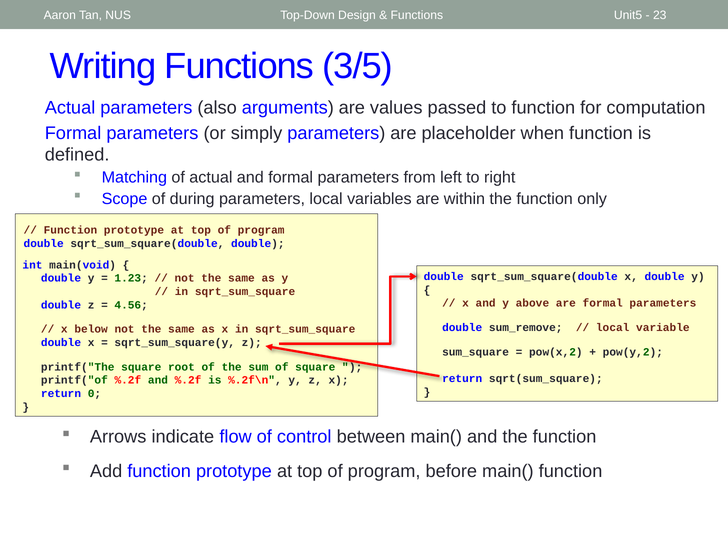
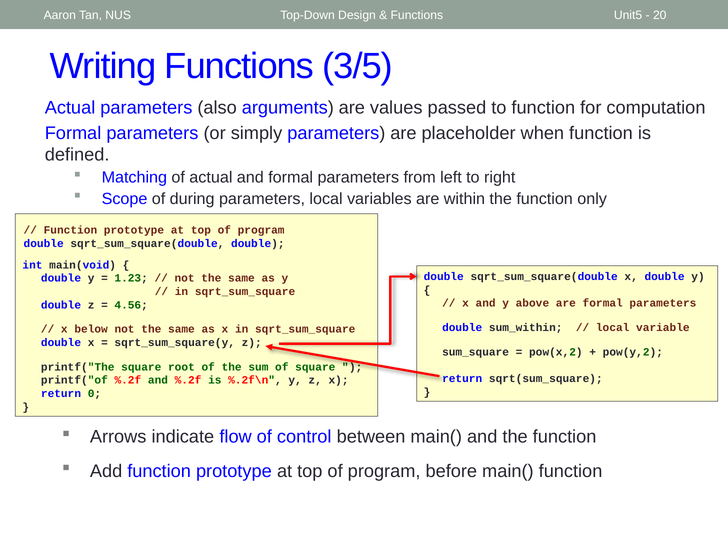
23: 23 -> 20 (660, 15)
sum_remove: sum_remove -> sum_within (526, 328)
